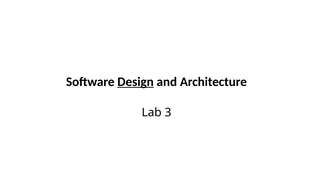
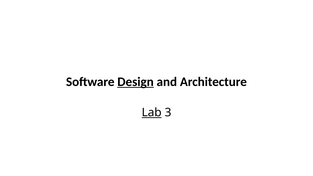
Lab underline: none -> present (152, 113)
